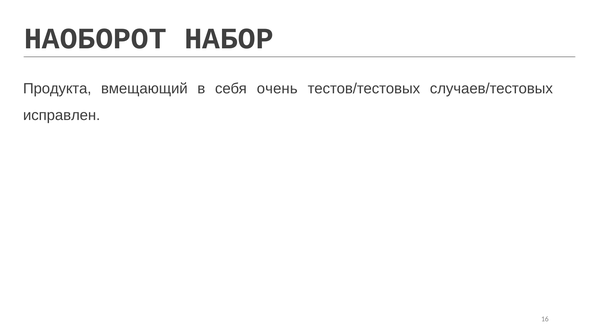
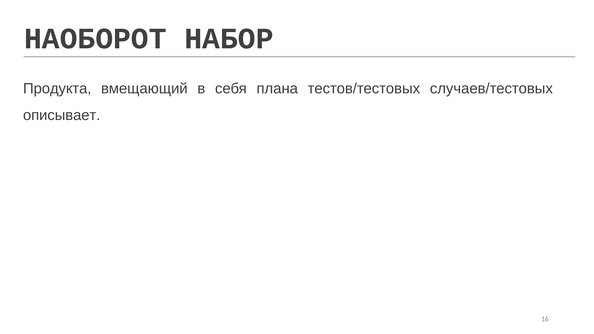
очень: очень -> плана (277, 89)
исправлен: исправлен -> описывает (62, 115)
